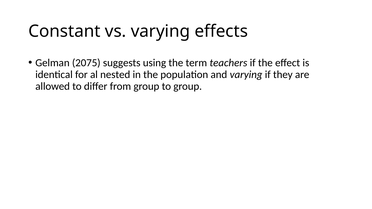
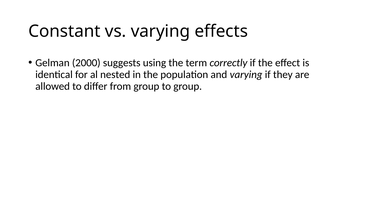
2075: 2075 -> 2000 (86, 63)
teachers: teachers -> correctly (228, 63)
